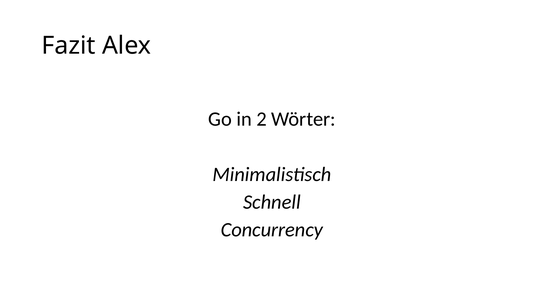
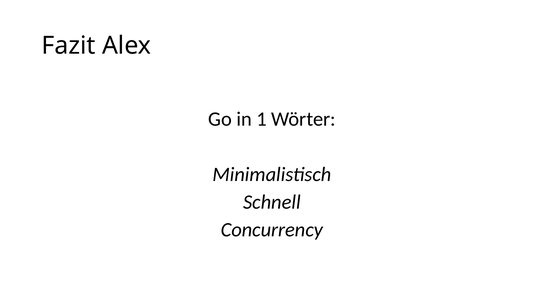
2: 2 -> 1 (262, 119)
